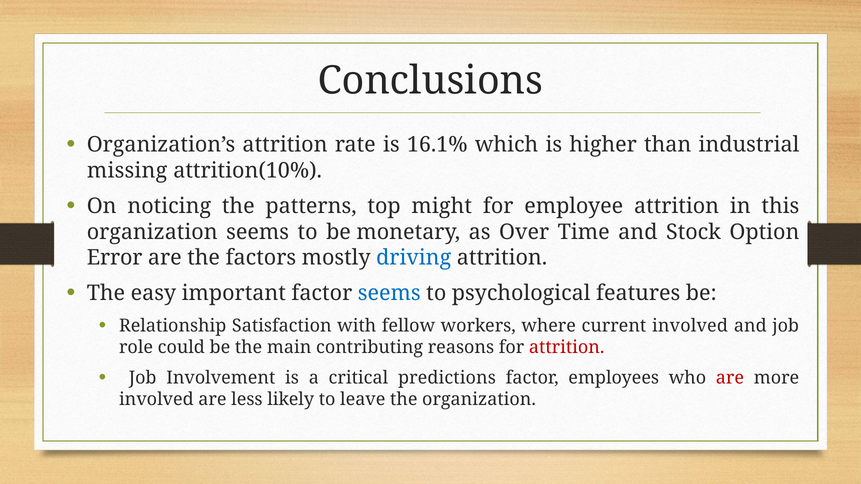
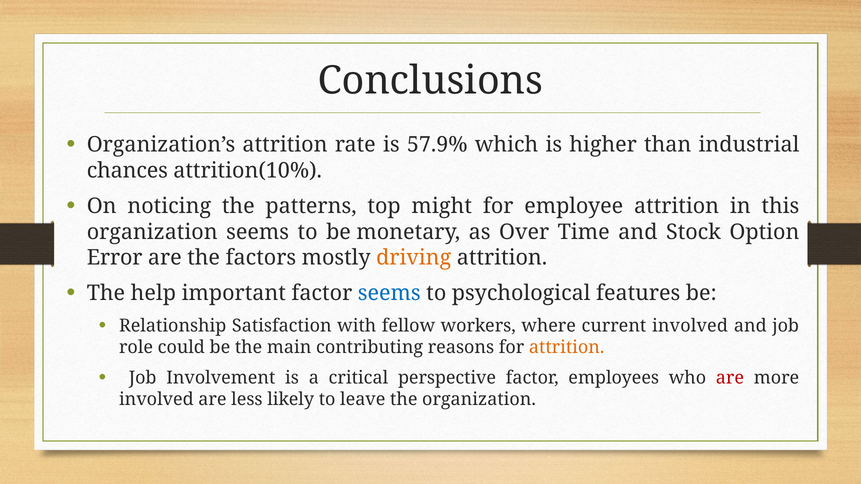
16.1%: 16.1% -> 57.9% (437, 145)
missing: missing -> chances (127, 171)
driving colour: blue -> orange (414, 258)
easy: easy -> help (153, 293)
attrition colour: red -> orange (567, 347)
predictions: predictions -> perspective (447, 378)
